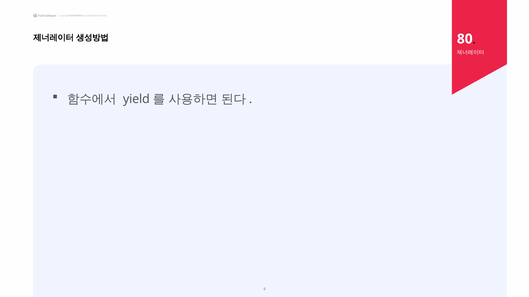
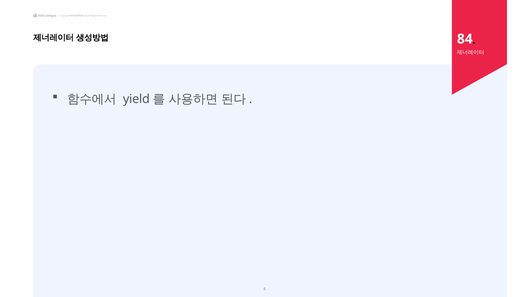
80: 80 -> 84 (465, 39)
